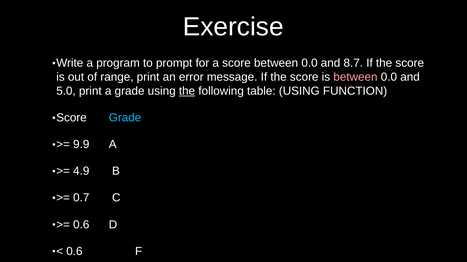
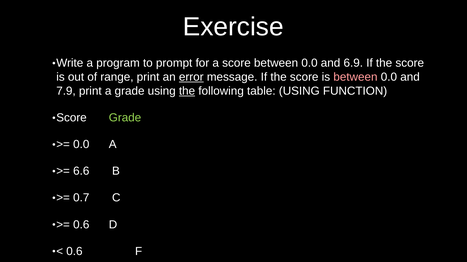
8.7: 8.7 -> 6.9 (353, 63)
error underline: none -> present (191, 77)
5.0: 5.0 -> 7.9 (66, 91)
Grade colour: light blue -> light green (125, 118)
9.9: 9.9 -> 0.0 (81, 145)
4.9: 4.9 -> 6.6 (81, 172)
